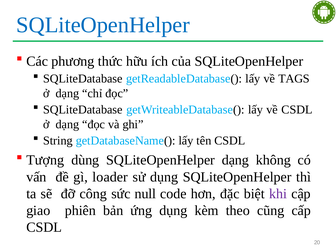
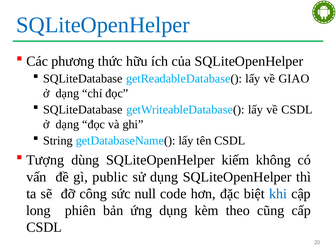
TAGS: TAGS -> GIAO (294, 79)
SQLiteOpenHelper dạng: dạng -> kiếm (235, 160)
loader: loader -> public (110, 177)
khi colour: purple -> blue (278, 194)
giao: giao -> long (38, 210)
